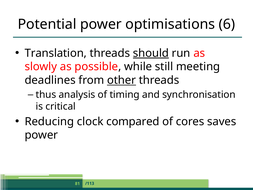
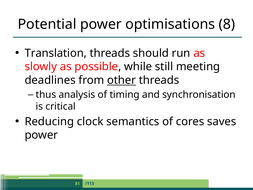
6: 6 -> 8 (227, 24)
should underline: present -> none (151, 53)
compared: compared -> semantics (133, 121)
